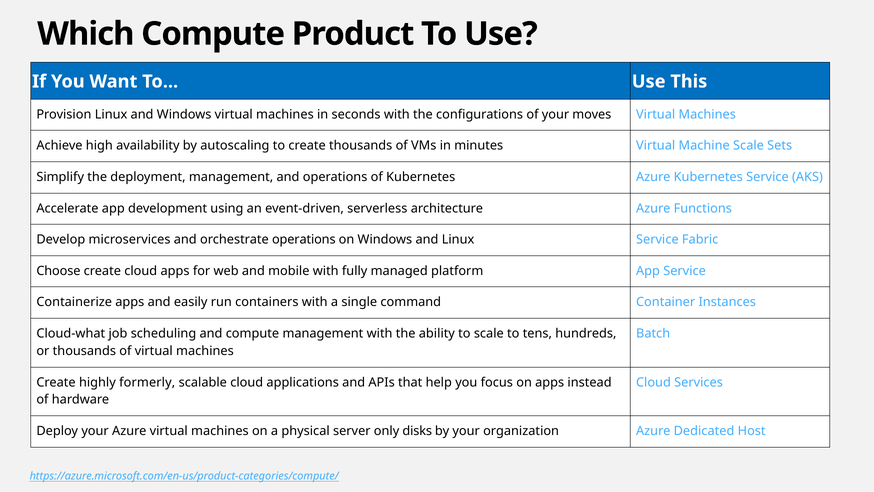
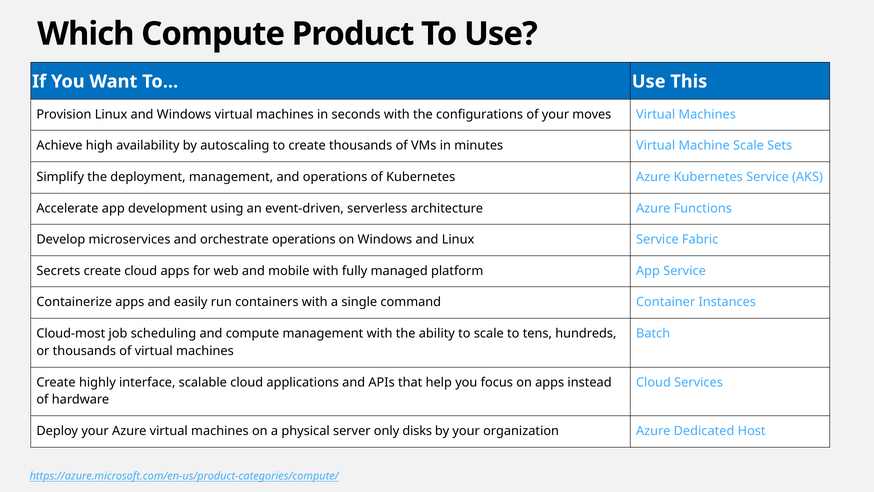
Choose: Choose -> Secrets (58, 271)
Cloud-what: Cloud-what -> Cloud-most (71, 333)
formerly: formerly -> interface (147, 382)
